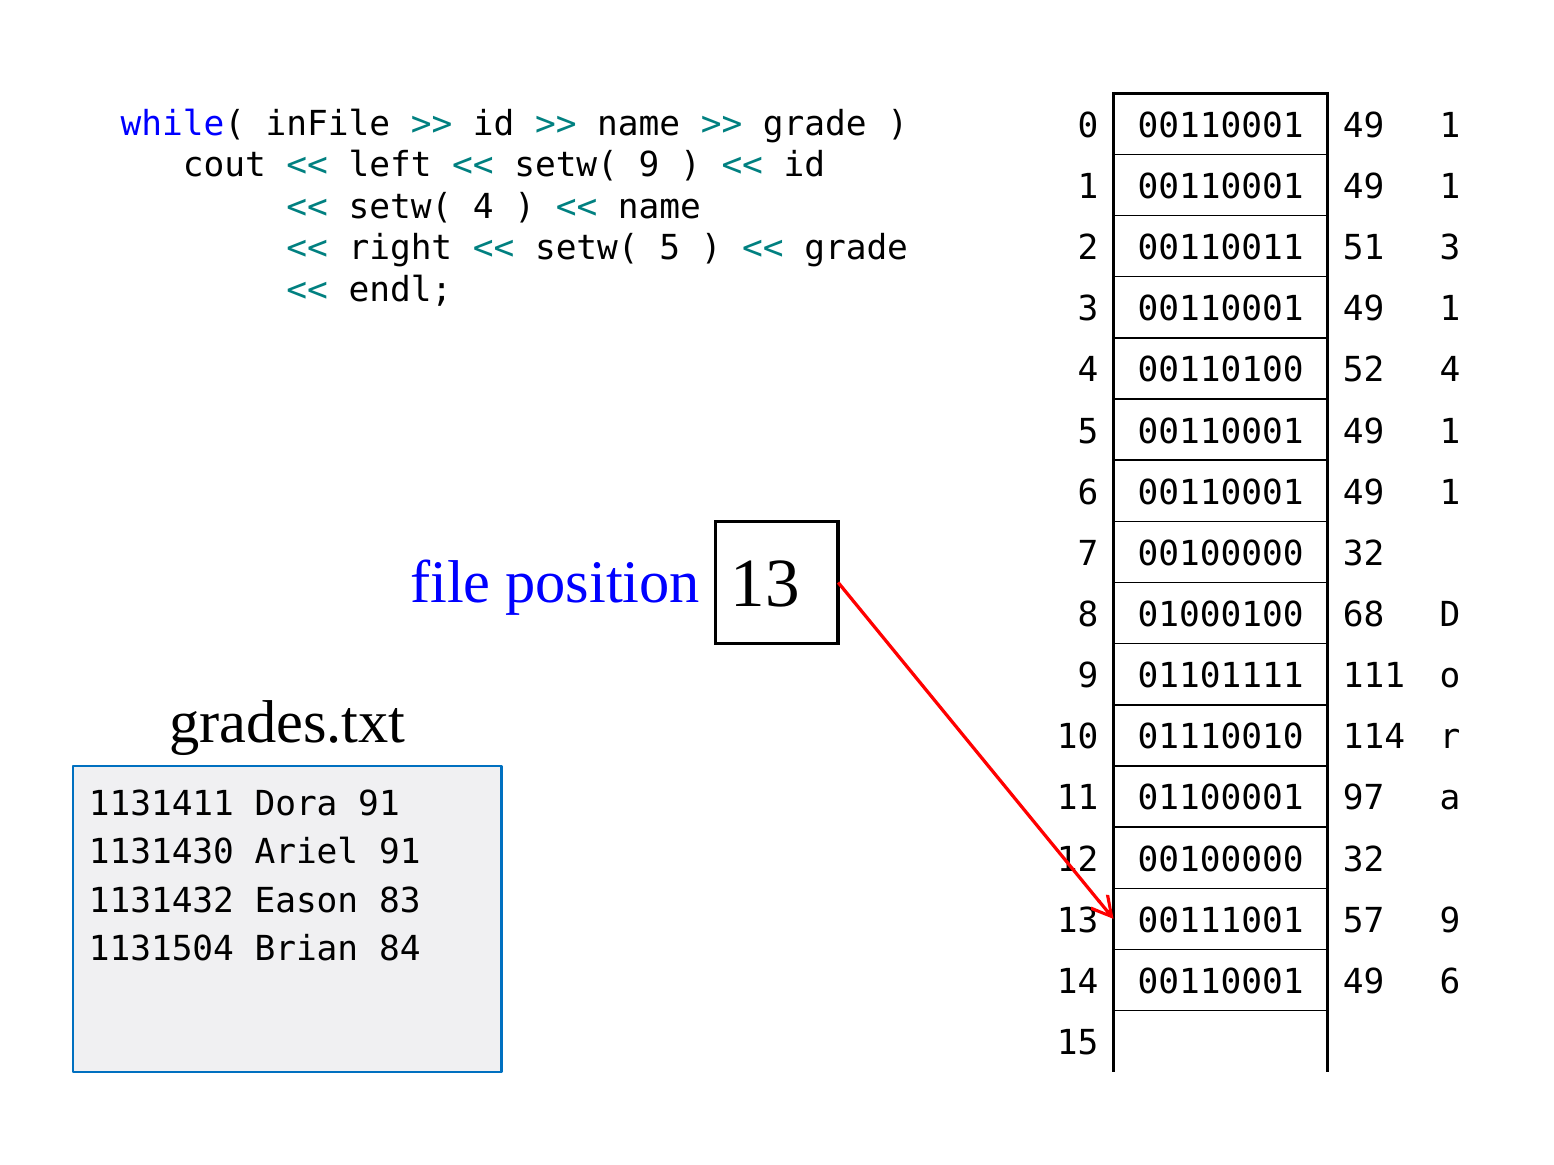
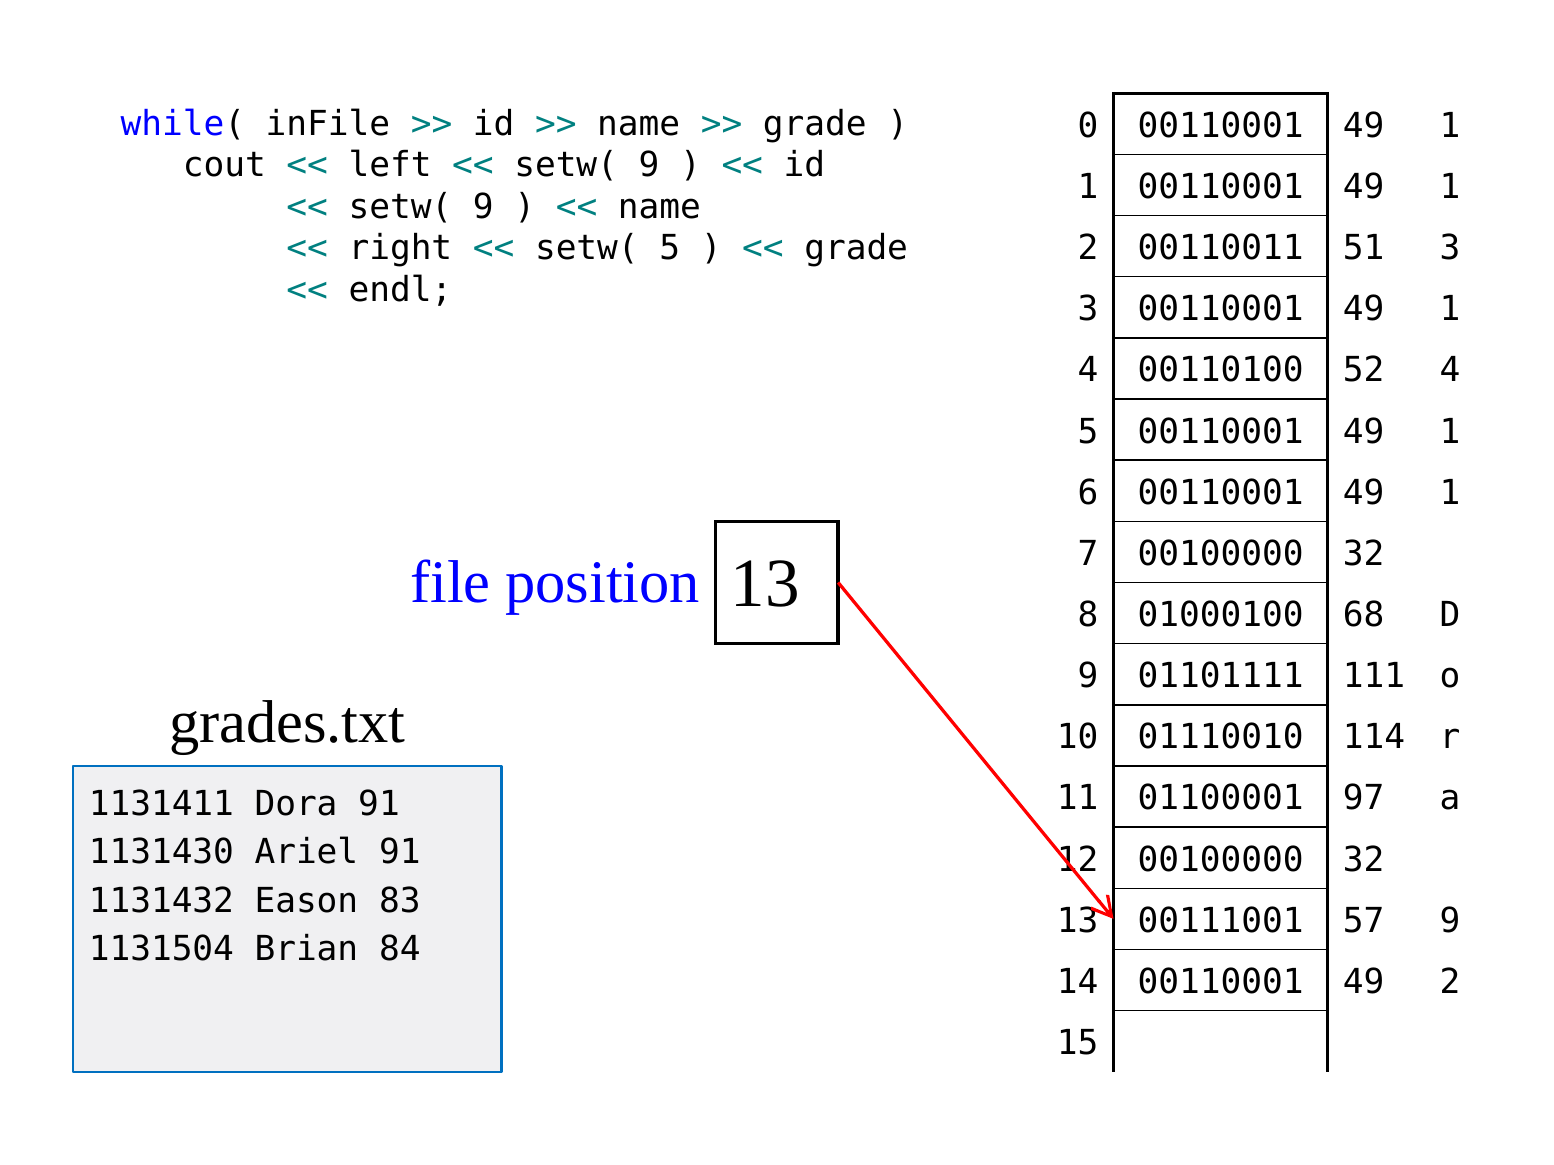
4: 4 -> 9 (483, 207)
49 6: 6 -> 2 (1450, 982)
